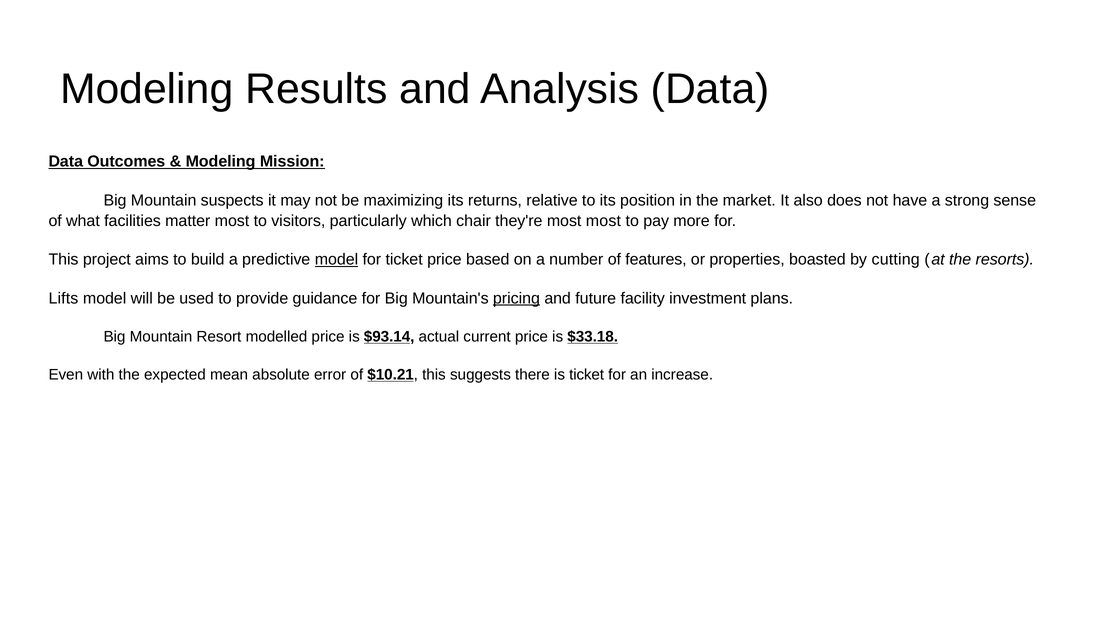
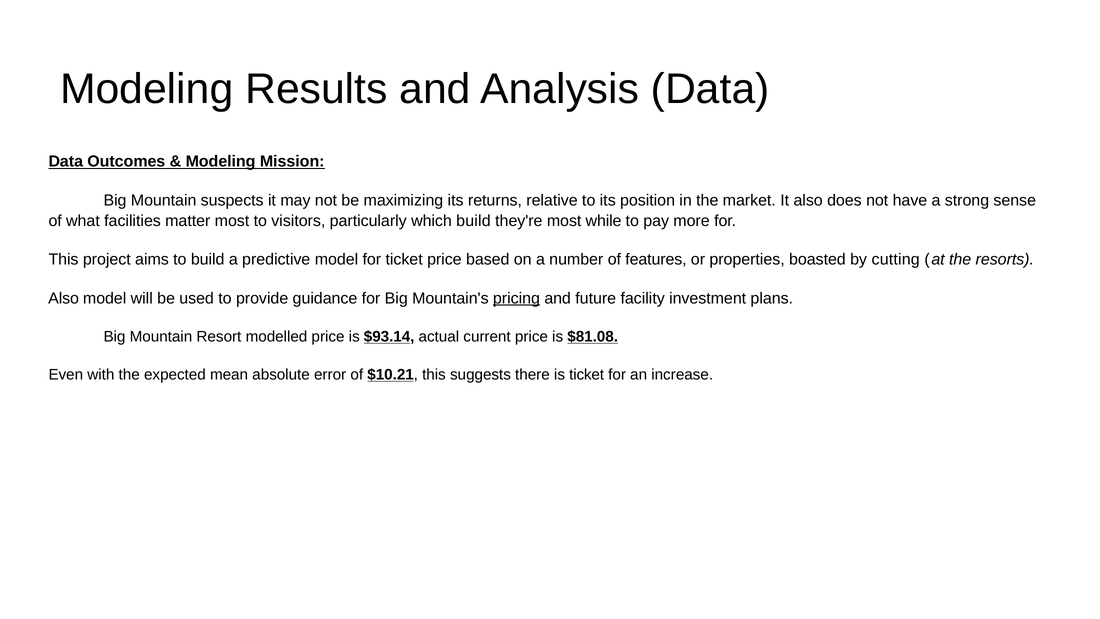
which chair: chair -> build (473, 221)
most most: most -> while (604, 221)
model underline: present -> none (336, 259)
Lifts: Lifts -> Also (64, 298)
$33.18: $33.18 -> $81.08 (593, 336)
